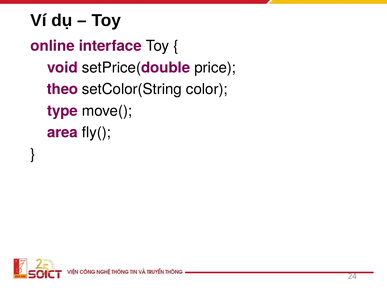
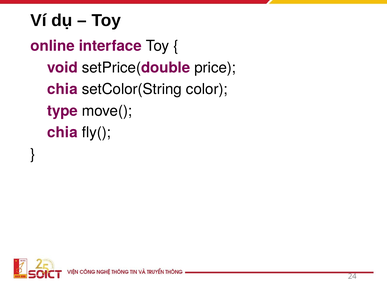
theo: theo -> chia (62, 89)
area: area -> chia (62, 133)
